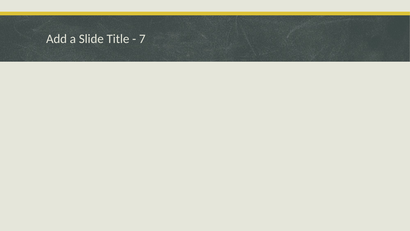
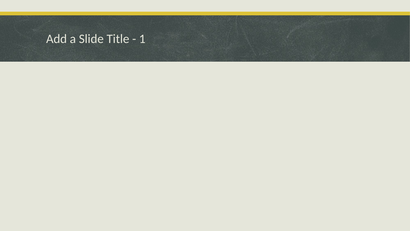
7: 7 -> 1 (142, 39)
